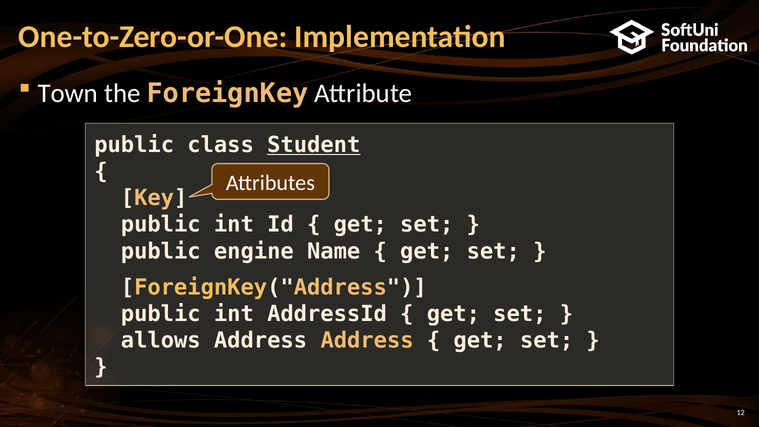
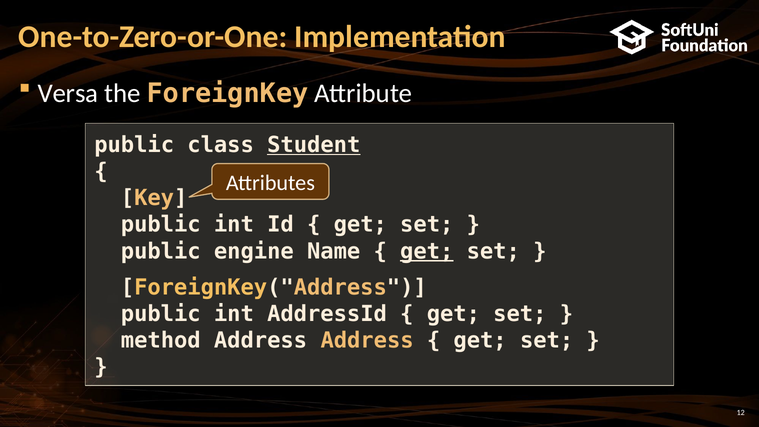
Town: Town -> Versa (68, 94)
get underline: none -> present (427, 251)
allows: allows -> method (161, 341)
